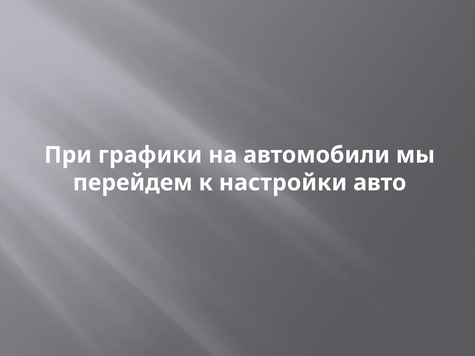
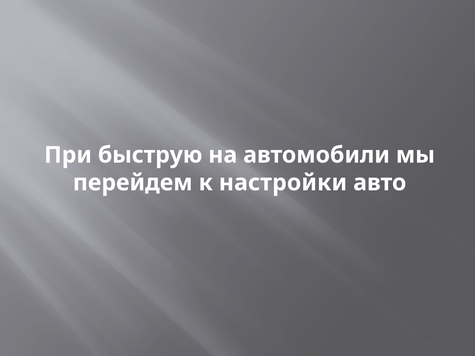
графики: графики -> быструю (150, 155)
